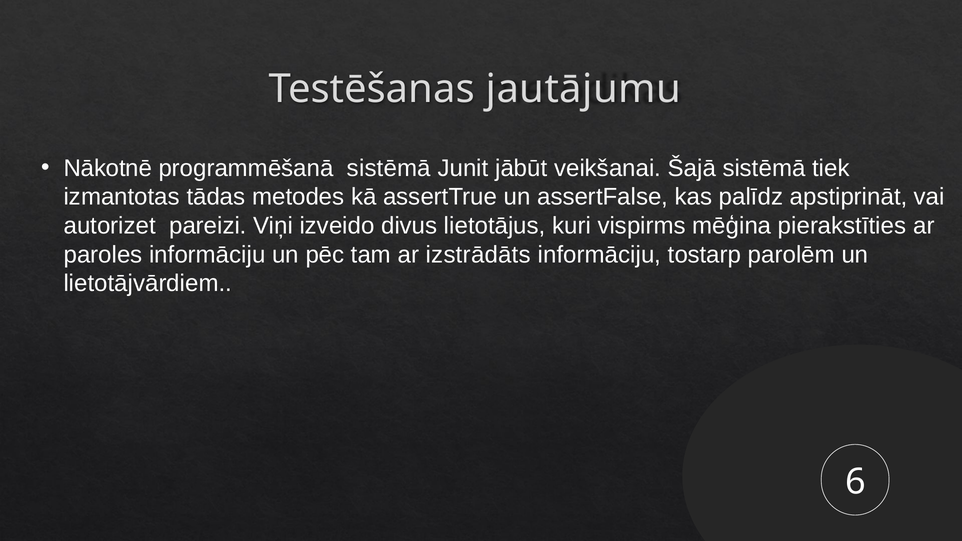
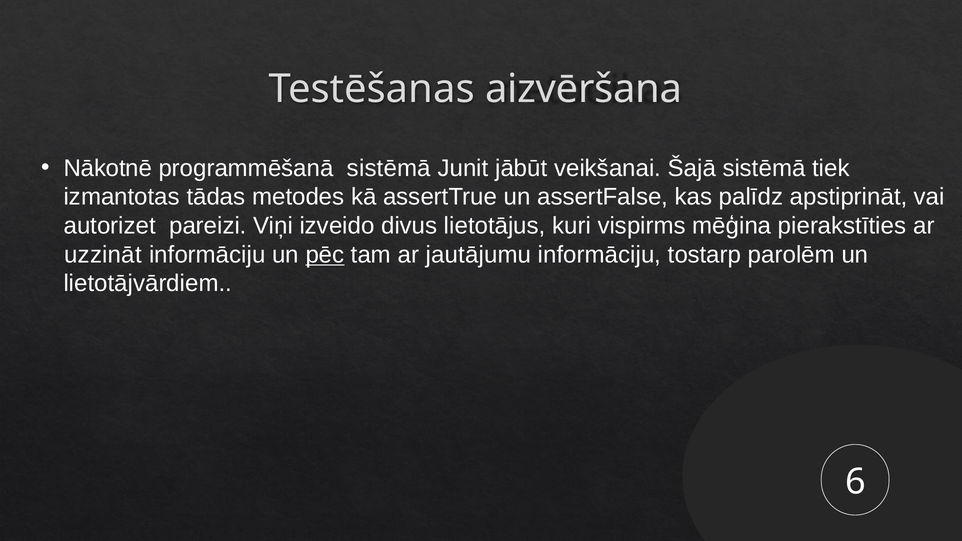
jautājumu: jautājumu -> aizvēršana (584, 89)
paroles: paroles -> uzzināt (103, 255)
pēc underline: none -> present (325, 255)
izstrādāts: izstrādāts -> jautājumu (478, 255)
